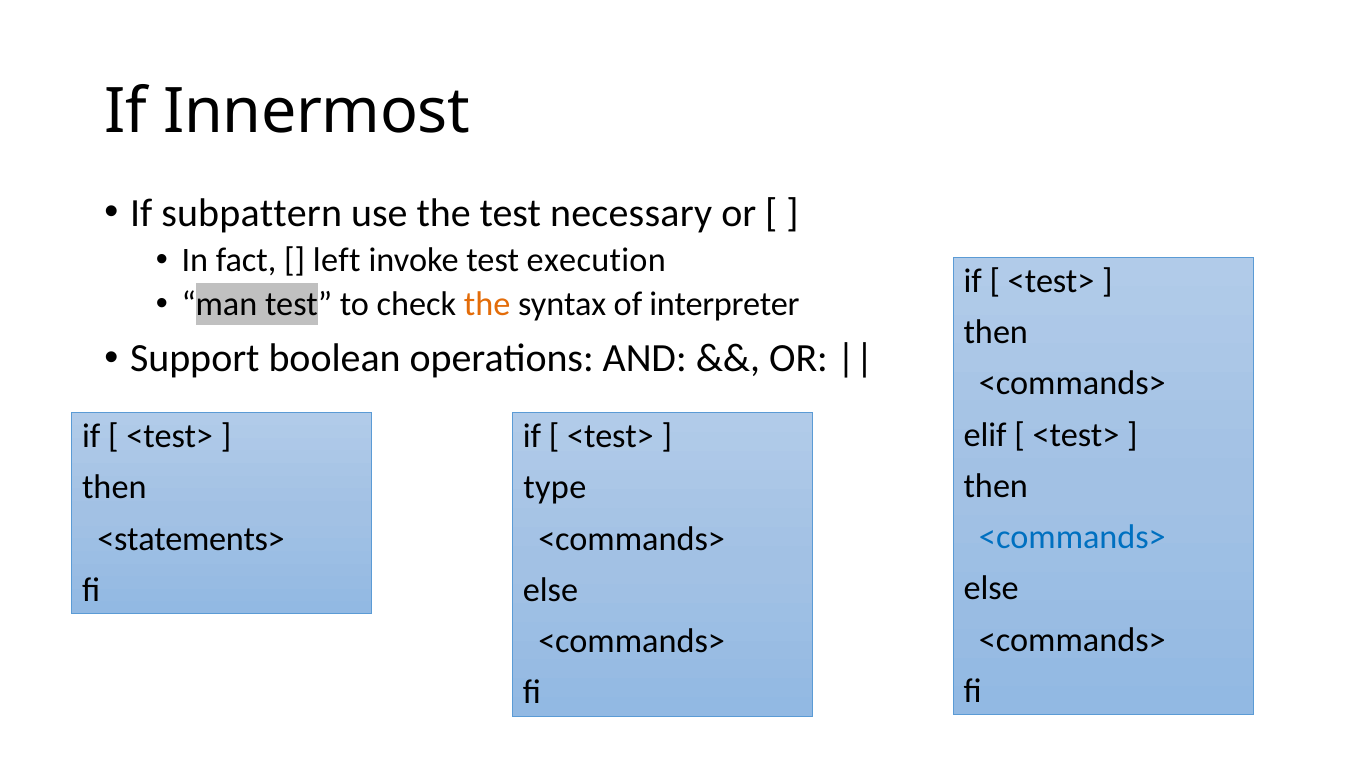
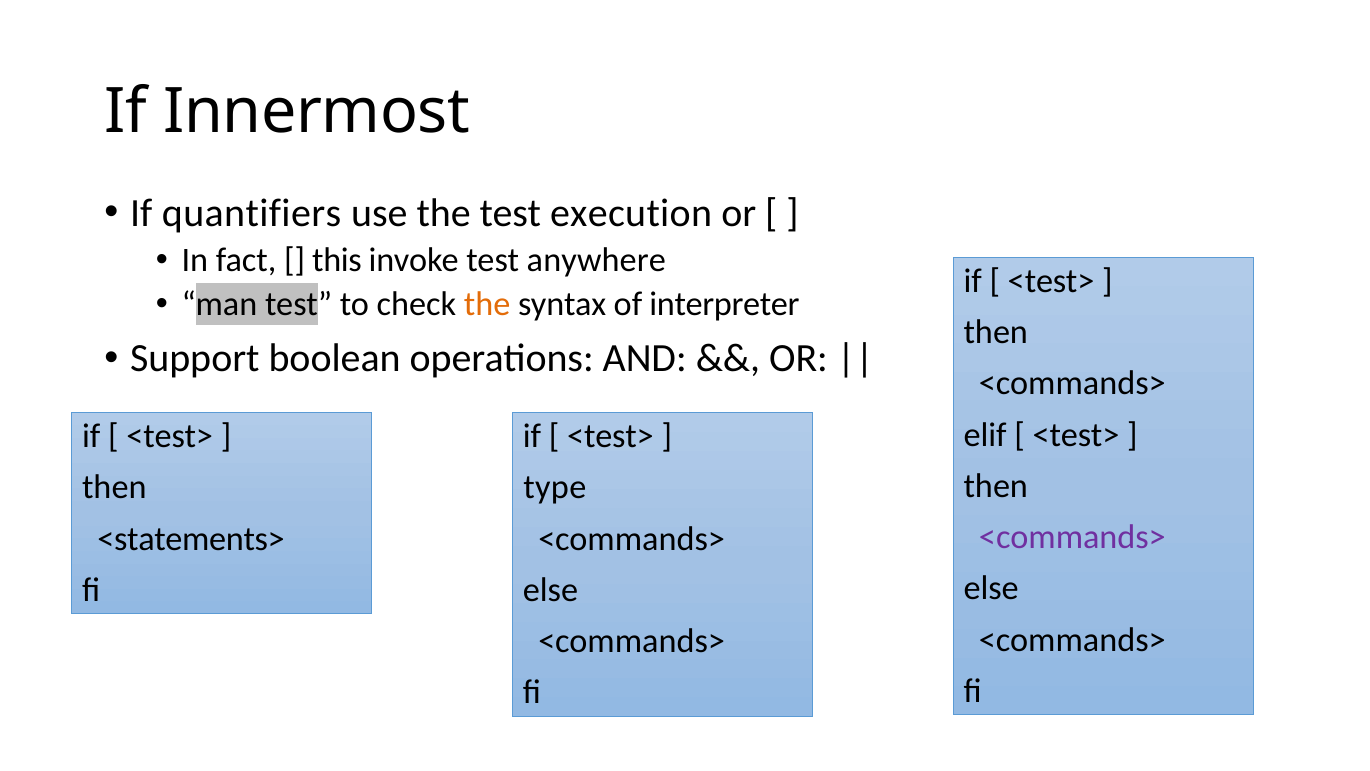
subpattern: subpattern -> quantifiers (252, 213)
necessary: necessary -> execution (631, 213)
left: left -> this (337, 260)
execution: execution -> anywhere (596, 260)
<commands> colour: blue -> purple (1072, 537)
